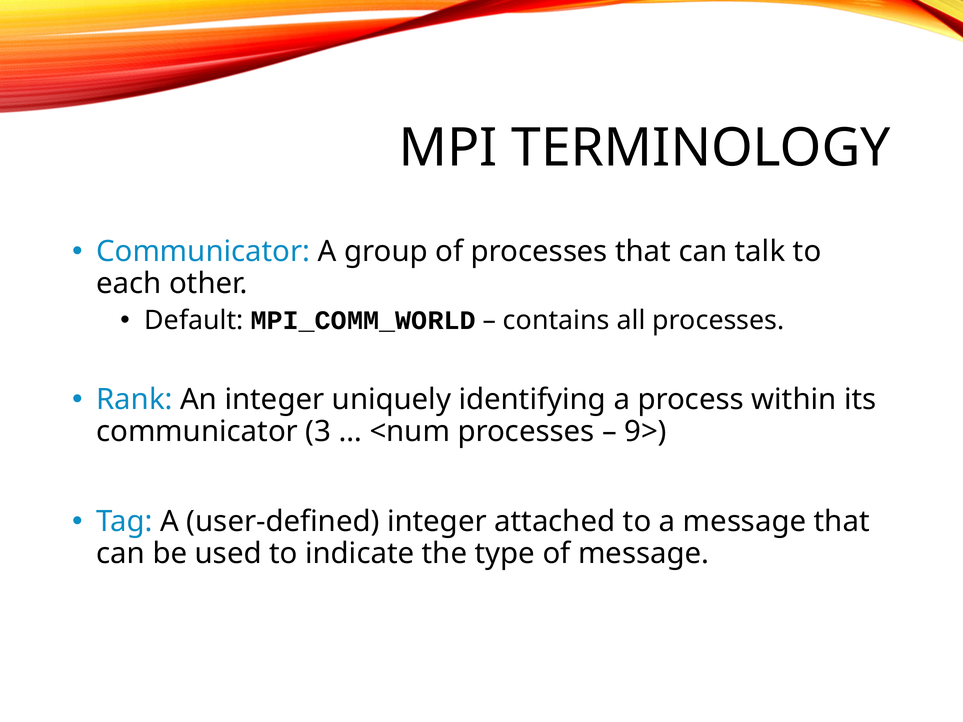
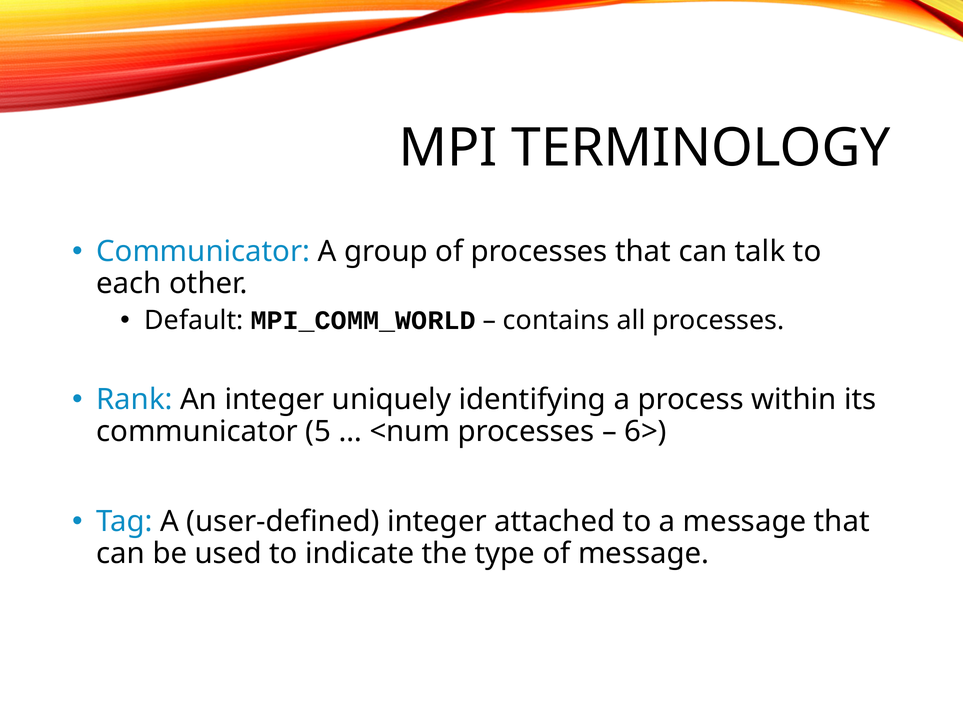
3: 3 -> 5 (318, 431)
9>: 9> -> 6> (646, 431)
